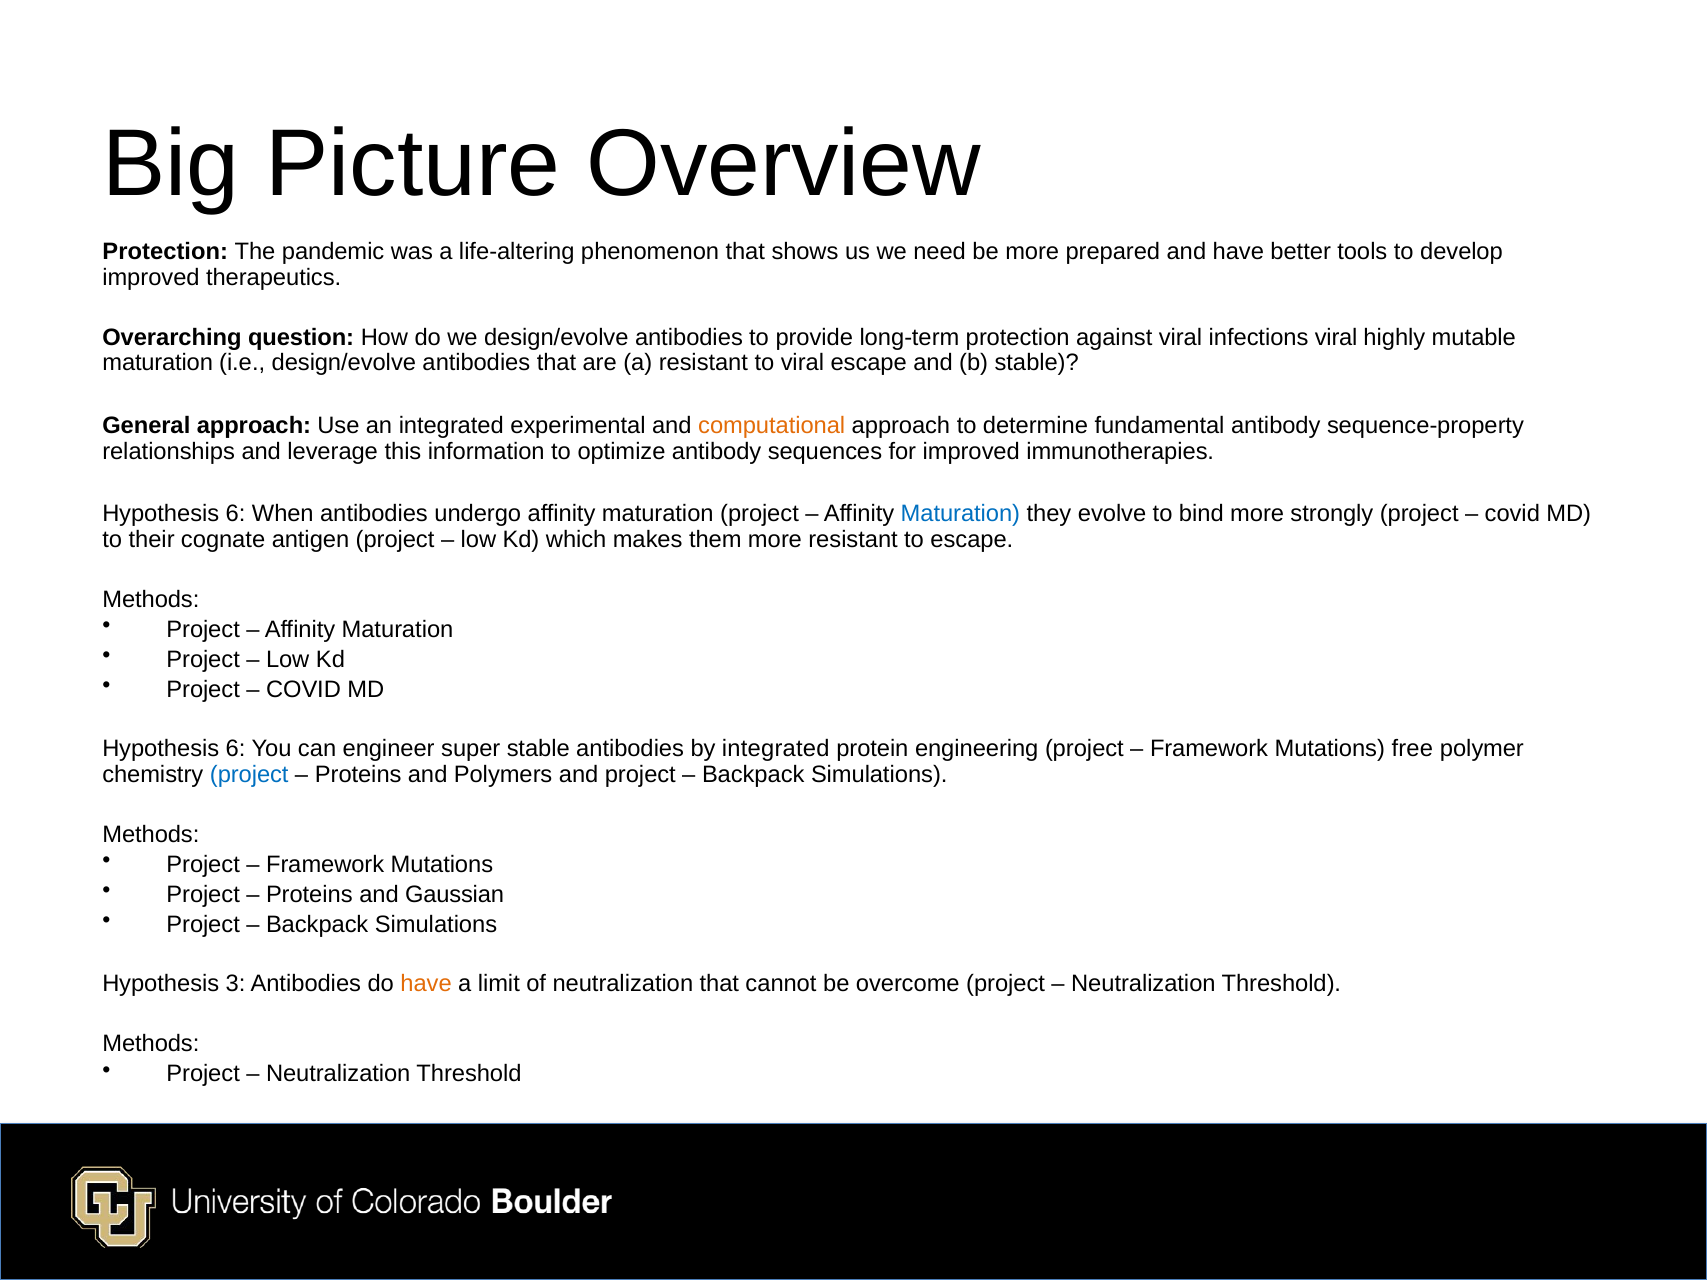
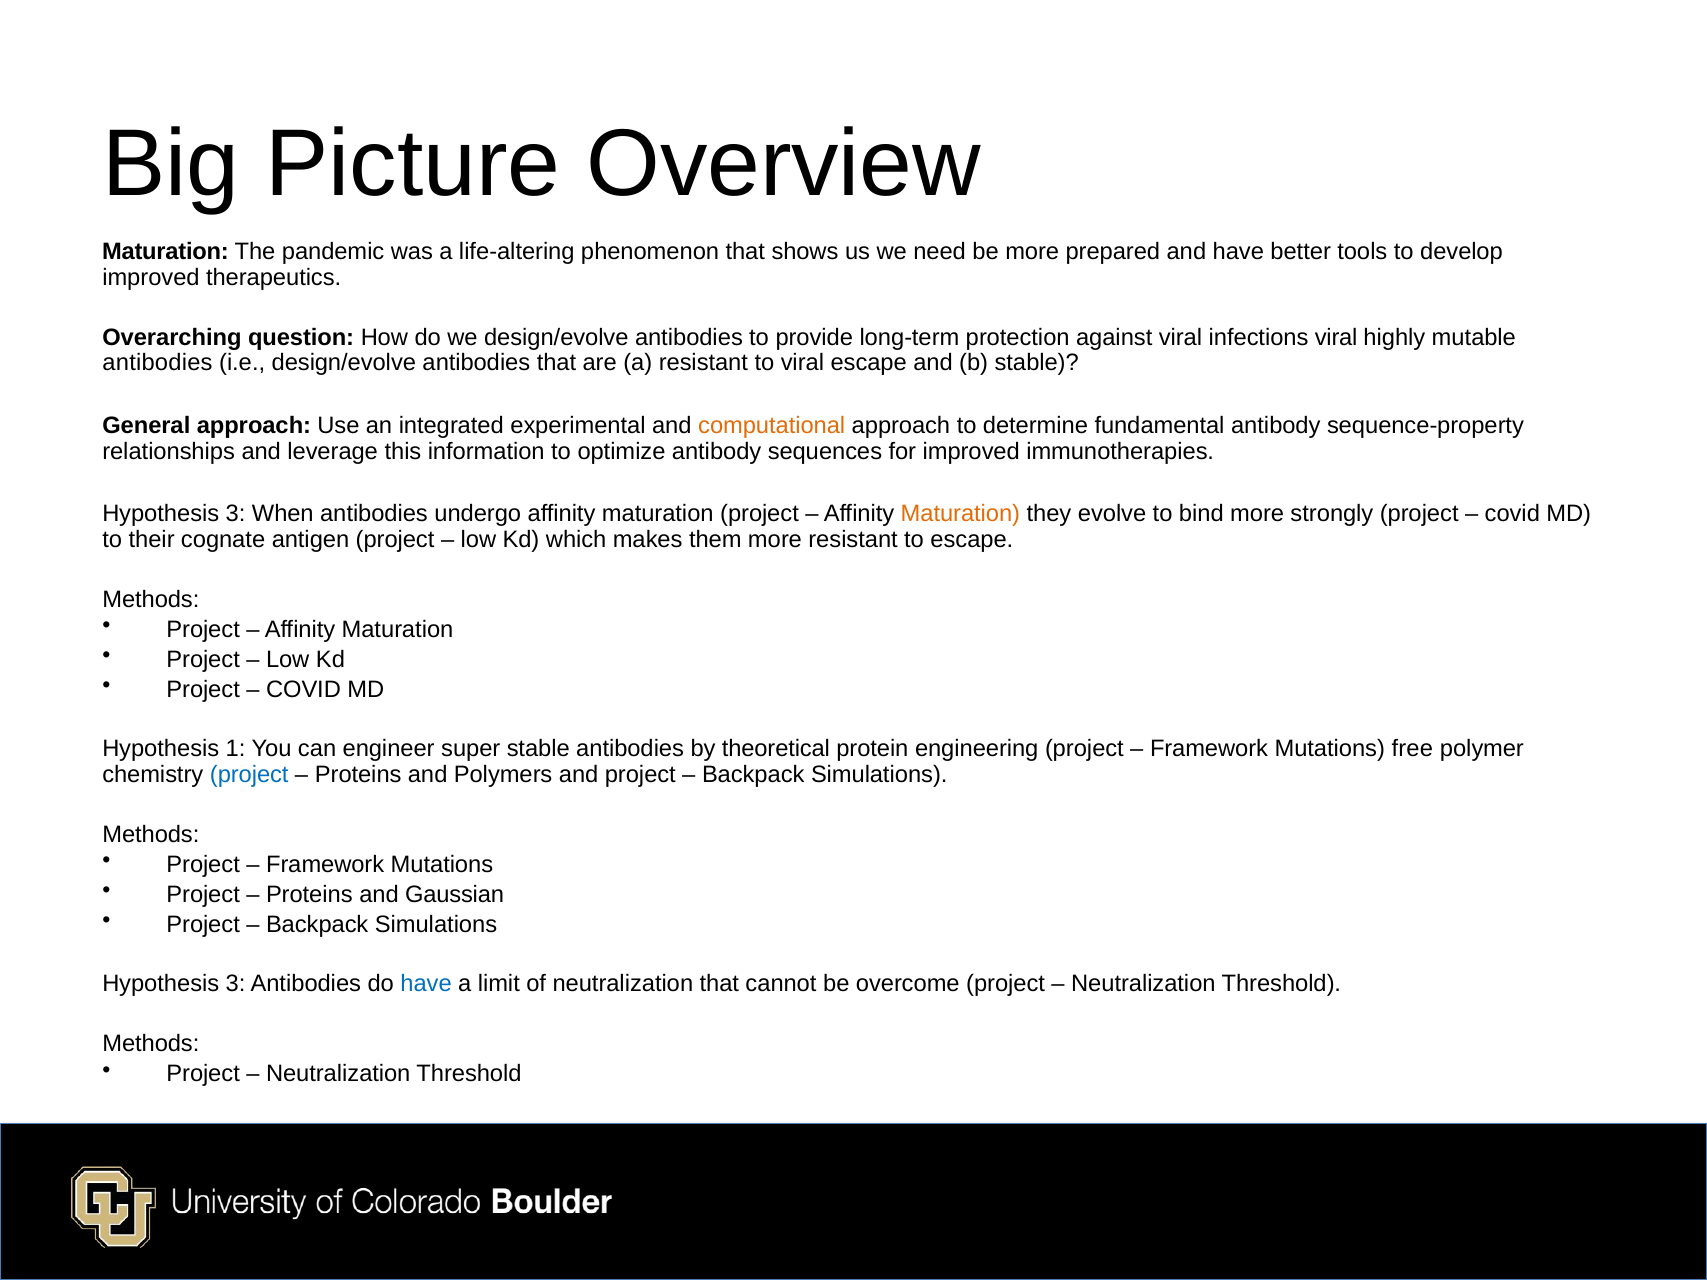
Protection: Protection -> Maturation (165, 252)
maturation: maturation -> antibodies (157, 363)
6: 6 -> 3 (235, 514)
Maturation colour: blue -> orange (960, 514)
6: 6 -> 1 (235, 749)
by integrated: integrated -> theoretical (776, 749)
have colour: orange -> blue (426, 984)
